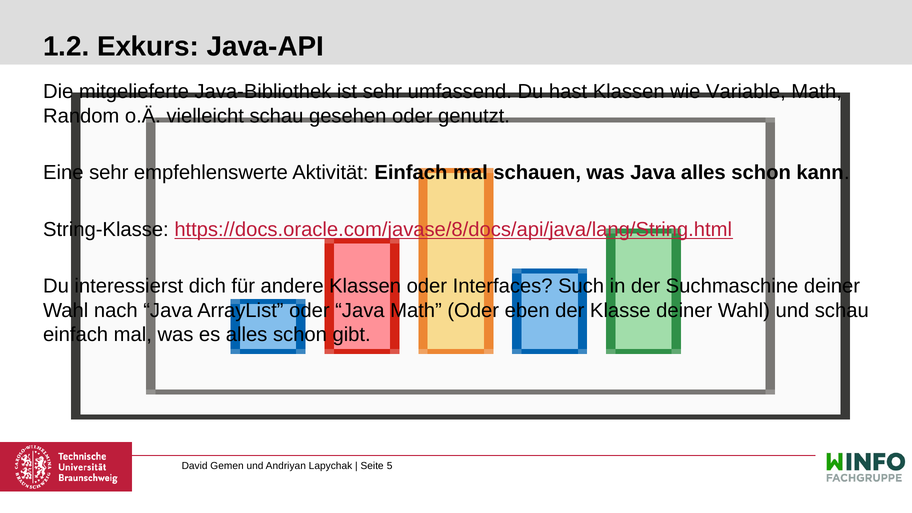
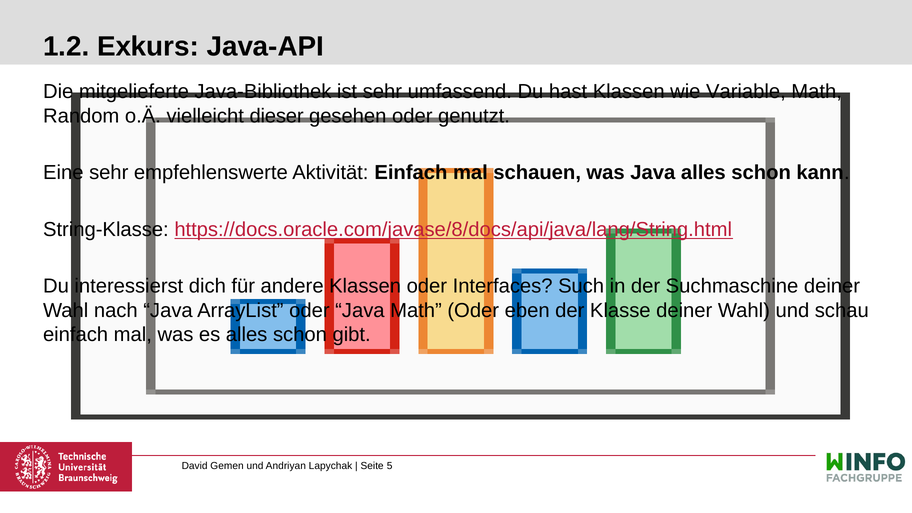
vielleicht schau: schau -> dieser (277, 116)
